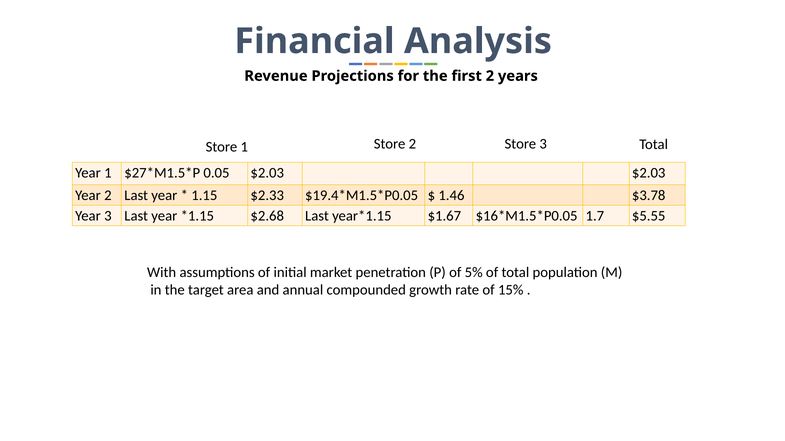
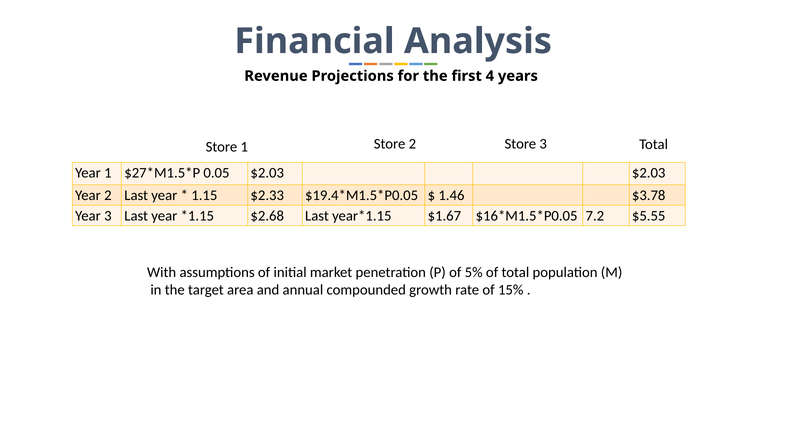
first 2: 2 -> 4 (490, 76)
1.7: 1.7 -> 7.2 (595, 216)
